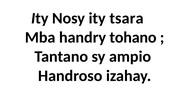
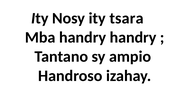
handry tohano: tohano -> handry (133, 38)
